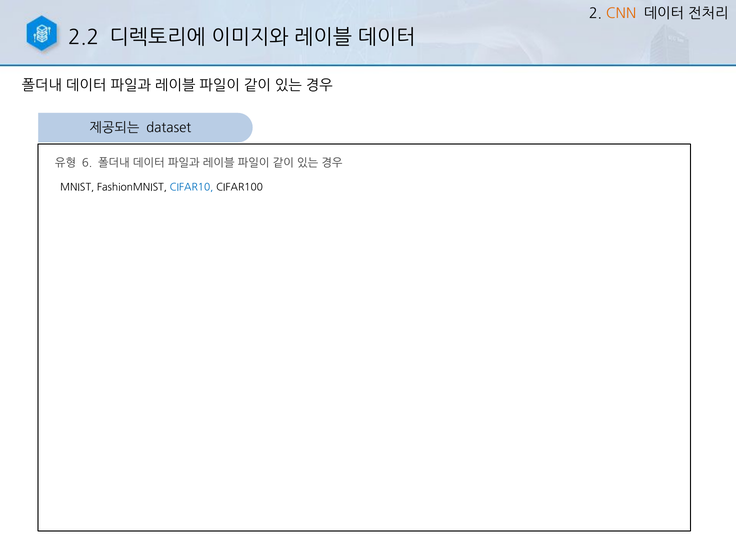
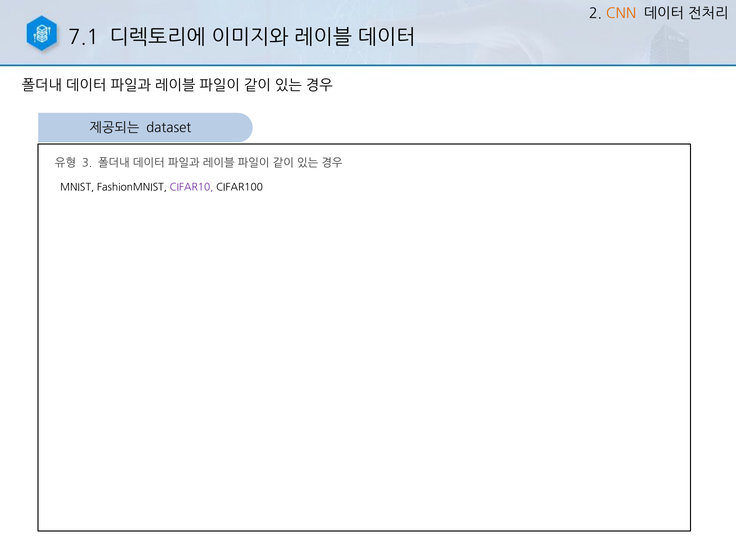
2.2: 2.2 -> 7.1 (84, 38)
6: 6 -> 3 (87, 163)
CIFAR10 colour: blue -> purple (191, 187)
